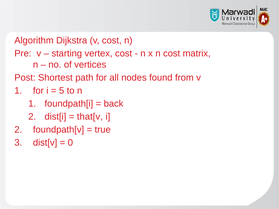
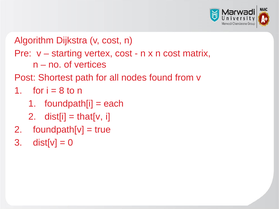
5: 5 -> 8 (62, 91)
back: back -> each (114, 104)
